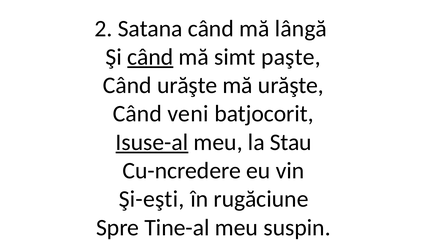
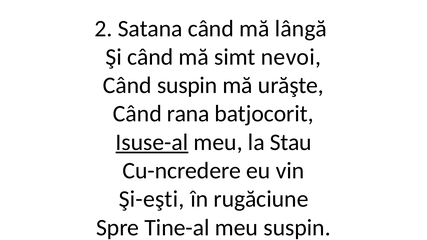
când underline: present -> none (150, 57)
paşte: paşte -> nevoi (291, 57)
Când urăşte: urăşte -> suspin (187, 85)
veni: veni -> rana (188, 114)
